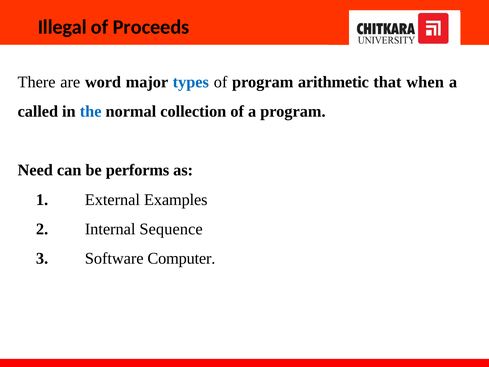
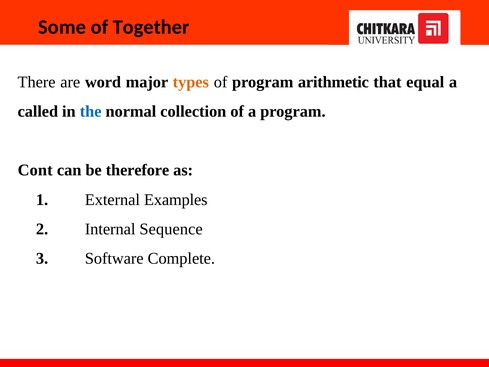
Illegal: Illegal -> Some (62, 27)
Proceeds: Proceeds -> Together (151, 27)
types colour: blue -> orange (191, 82)
when: when -> equal (425, 82)
Need: Need -> Cont (35, 170)
performs: performs -> therefore (137, 170)
Computer: Computer -> Complete (181, 258)
